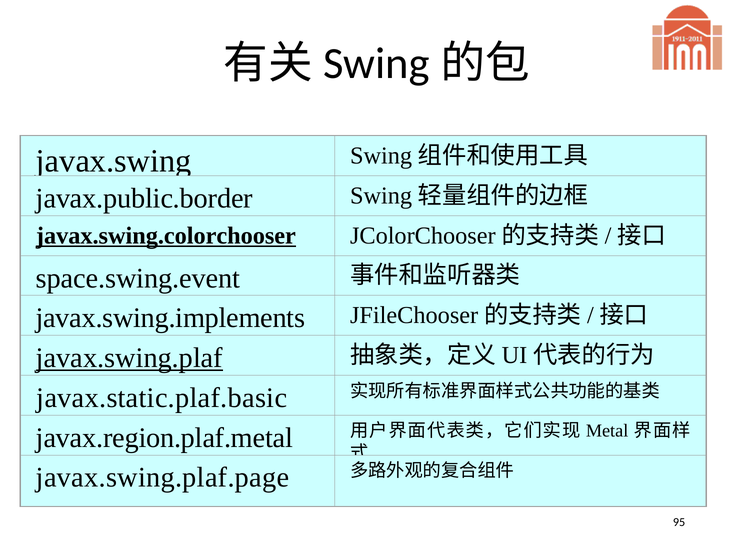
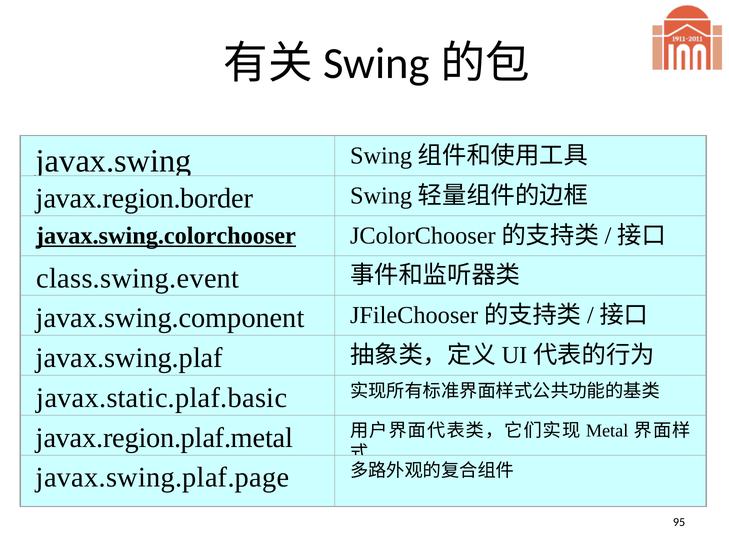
javax.public.border: javax.public.border -> javax.region.border (144, 198)
space.swing.event: space.swing.event -> class.swing.event (138, 278)
javax.swing.implements: javax.swing.implements -> javax.swing.component (170, 318)
javax.swing.plaf underline: present -> none (129, 358)
